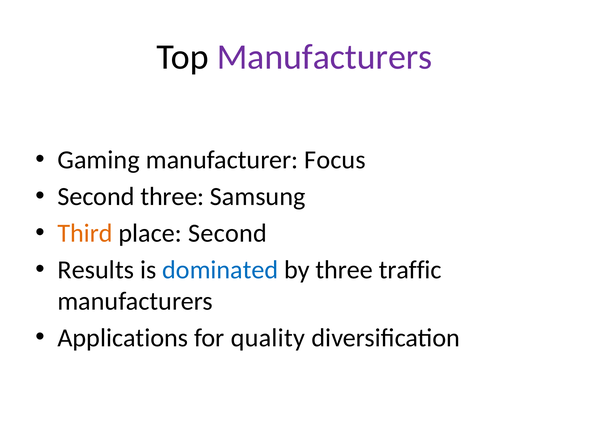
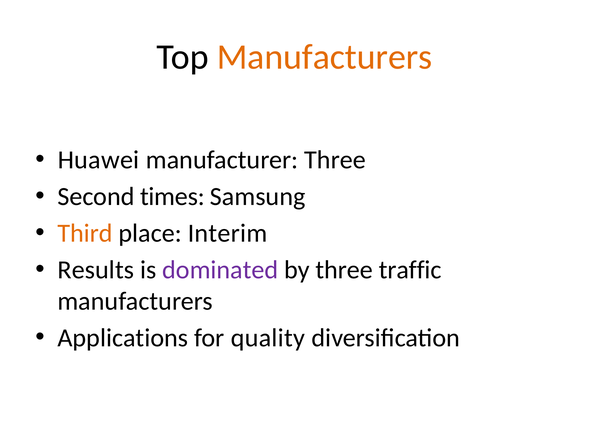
Manufacturers colour: purple -> orange (324, 57)
Gaming: Gaming -> Huawei (99, 160)
manufacturer Focus: Focus -> Three (335, 160)
Second three: three -> times (172, 197)
place Second: Second -> Interim (228, 234)
dominated colour: blue -> purple (220, 270)
